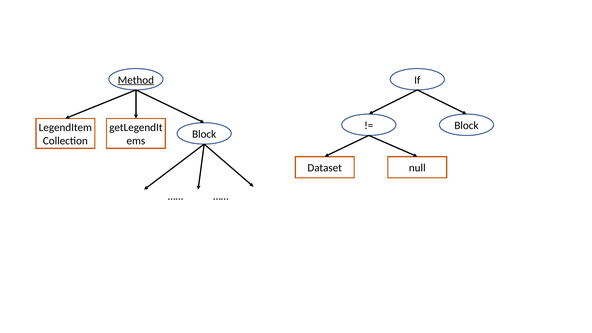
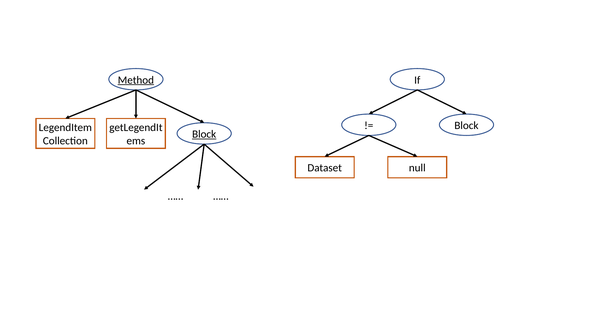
Block underline: none -> present (204, 134)
